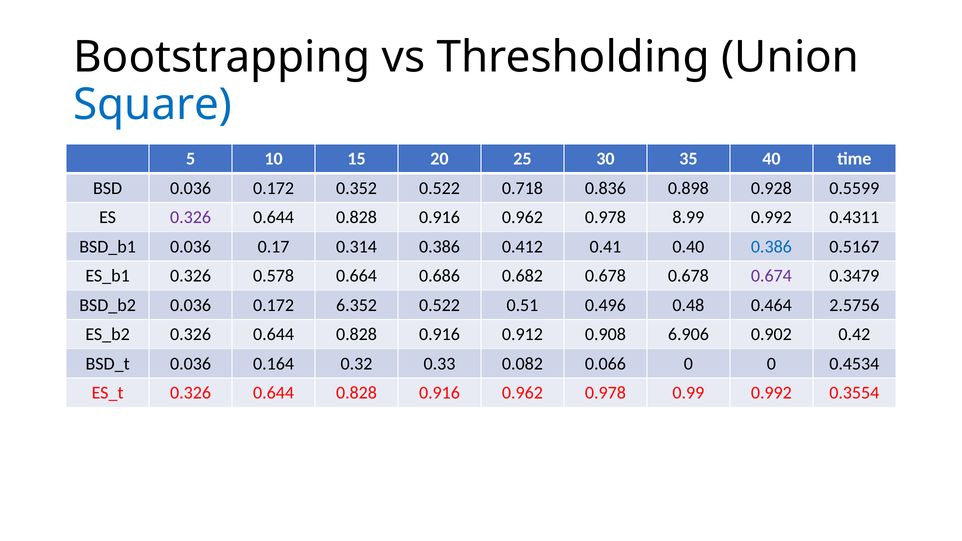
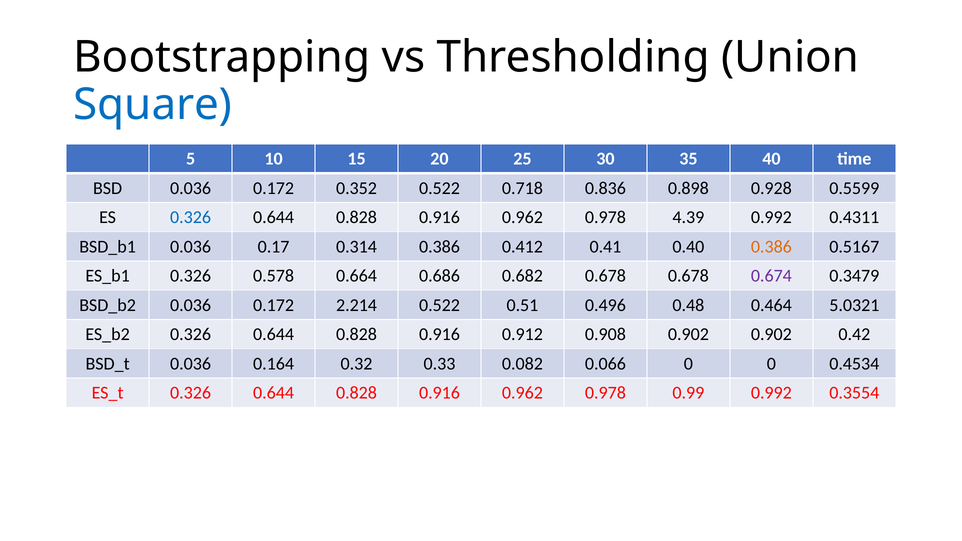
0.326 colour: purple -> blue (191, 217)
8.99: 8.99 -> 4.39 (688, 217)
0.386 colour: blue -> orange (771, 247)
6.352: 6.352 -> 2.214 (357, 305)
2.5756: 2.5756 -> 5.0321 (854, 305)
0.908 6.906: 6.906 -> 0.902 (688, 334)
